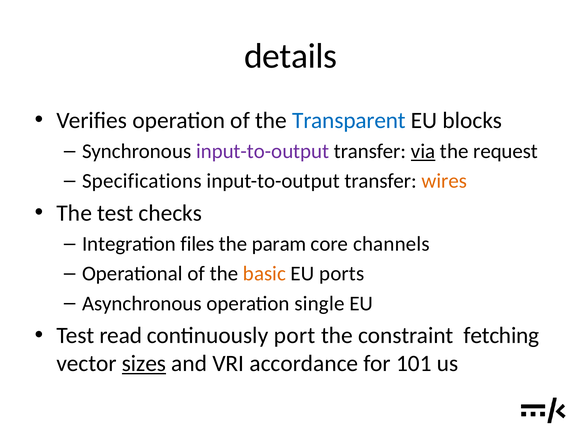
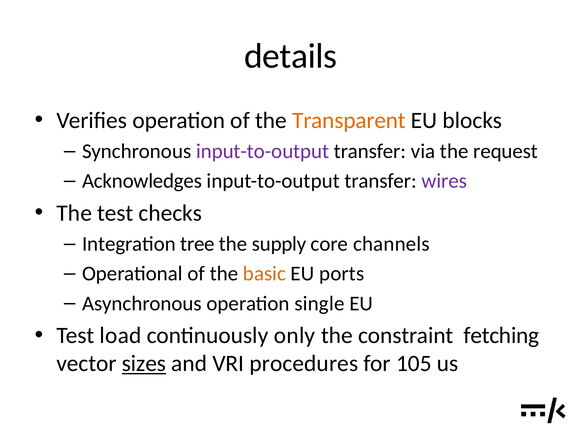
Transparent colour: blue -> orange (349, 120)
via underline: present -> none (423, 151)
Specifications: Specifications -> Acknowledges (142, 181)
wires colour: orange -> purple (444, 181)
files: files -> tree (197, 244)
param: param -> supply (279, 244)
read: read -> load (120, 335)
port: port -> only (295, 335)
accordance: accordance -> procedures (304, 363)
101: 101 -> 105 (414, 363)
